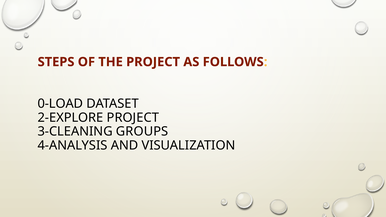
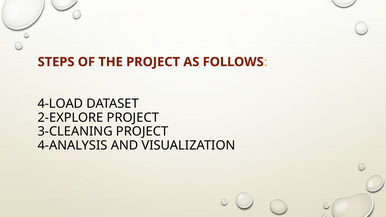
0-LOAD: 0-LOAD -> 4-LOAD (60, 104)
3-CLEANING GROUPS: GROUPS -> PROJECT (142, 131)
